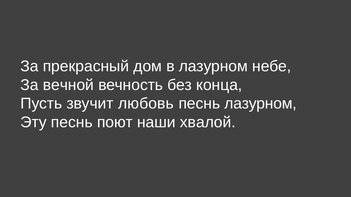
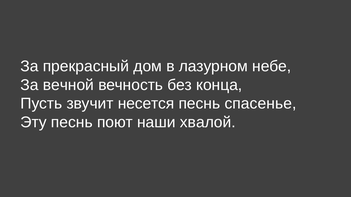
любовь: любовь -> несется (146, 104)
песнь лазурном: лазурном -> спасенье (260, 104)
